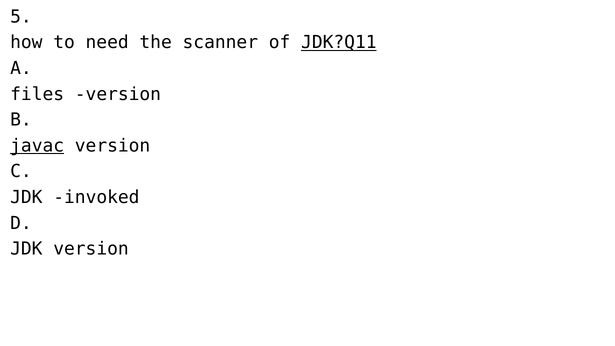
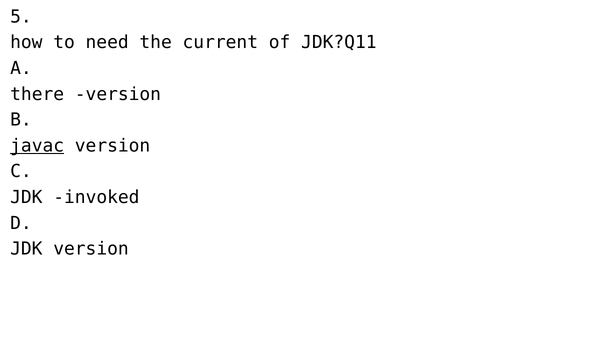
scanner: scanner -> current (220, 43)
JDK?Q11 underline: present -> none (339, 43)
files: files -> there (37, 94)
